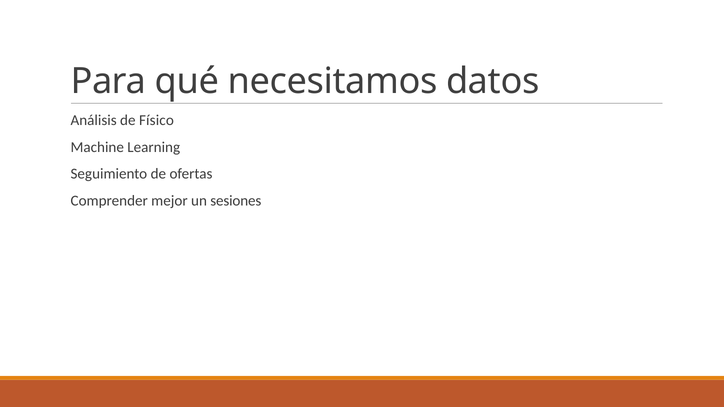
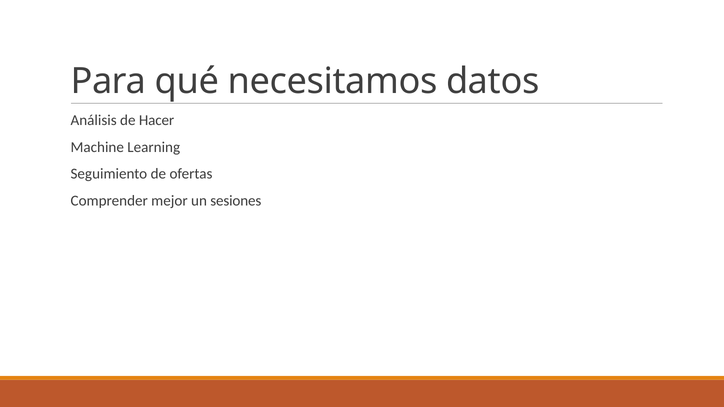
Físico: Físico -> Hacer (157, 120)
